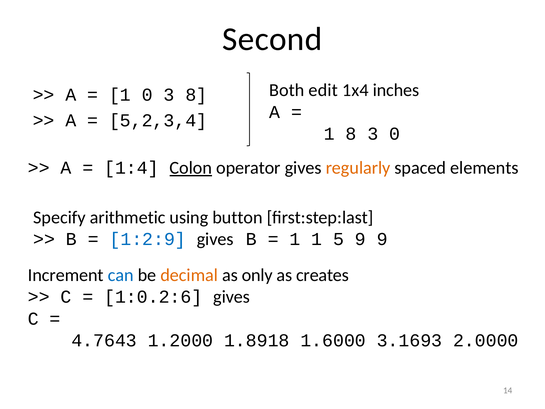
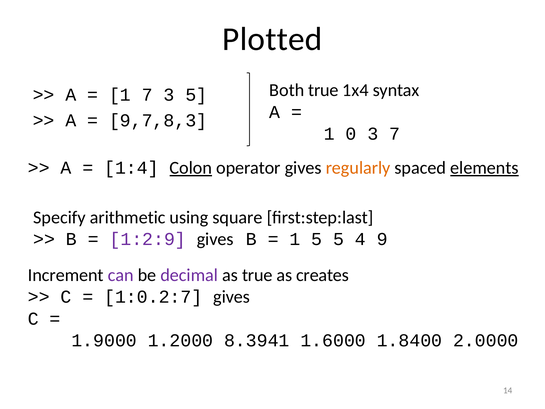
Second: Second -> Plotted (272, 39)
Both edit: edit -> true (323, 90)
inches: inches -> syntax (396, 90)
1 0: 0 -> 7 (147, 95)
3 8: 8 -> 5 (196, 95)
5,2,3,4: 5,2,3,4 -> 9,7,8,3 (158, 120)
1 8: 8 -> 0 (351, 134)
3 0: 0 -> 7 (395, 134)
elements underline: none -> present (484, 168)
button: button -> square (238, 217)
1:2:9 colour: blue -> purple (148, 239)
1 1: 1 -> 5 (317, 239)
5 9: 9 -> 4 (360, 239)
can colour: blue -> purple (121, 275)
decimal colour: orange -> purple (189, 275)
as only: only -> true (257, 275)
1:0.2:6: 1:0.2:6 -> 1:0.2:7 (153, 297)
4.7643: 4.7643 -> 1.9000 (104, 340)
1.8918: 1.8918 -> 8.3941 (257, 340)
3.1693: 3.1693 -> 1.8400 (409, 340)
